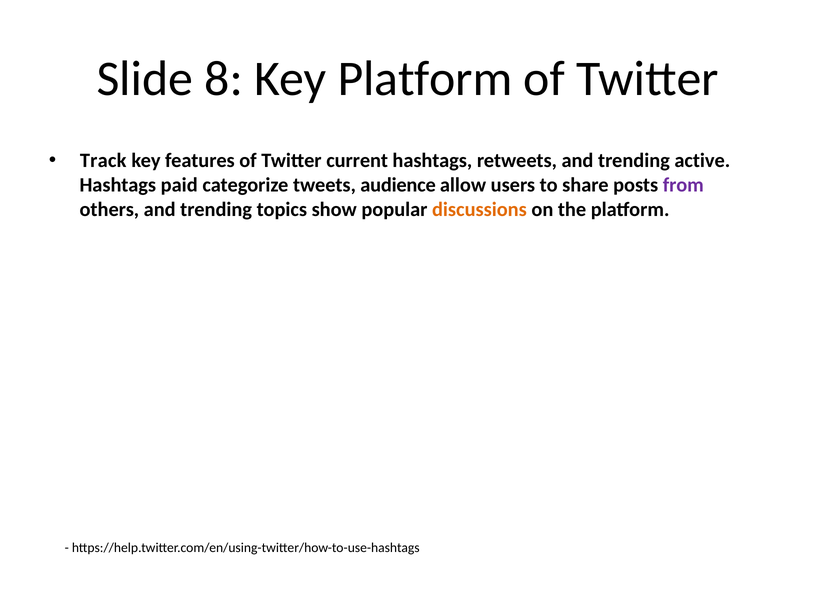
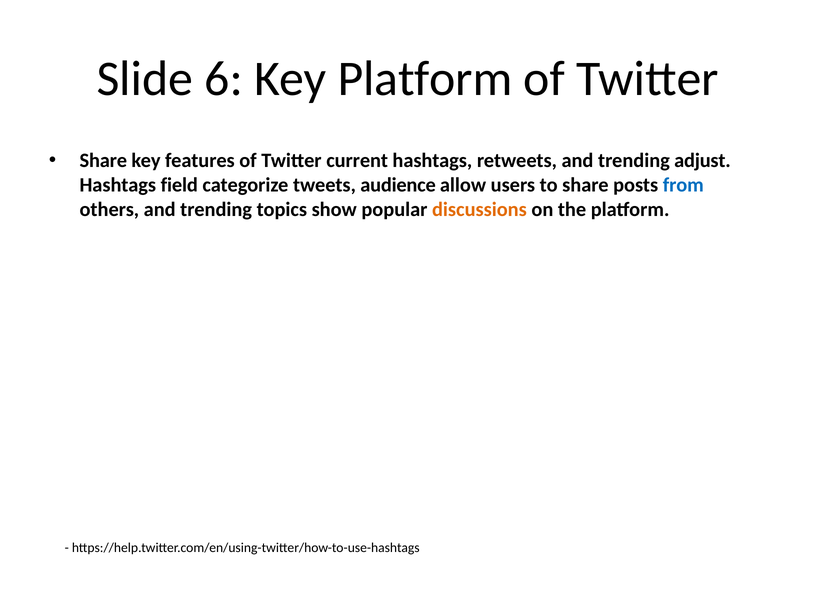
8: 8 -> 6 (224, 79)
Track: Track -> Share (103, 161)
active: active -> adjust (702, 161)
paid: paid -> field (179, 185)
from colour: purple -> blue (683, 185)
